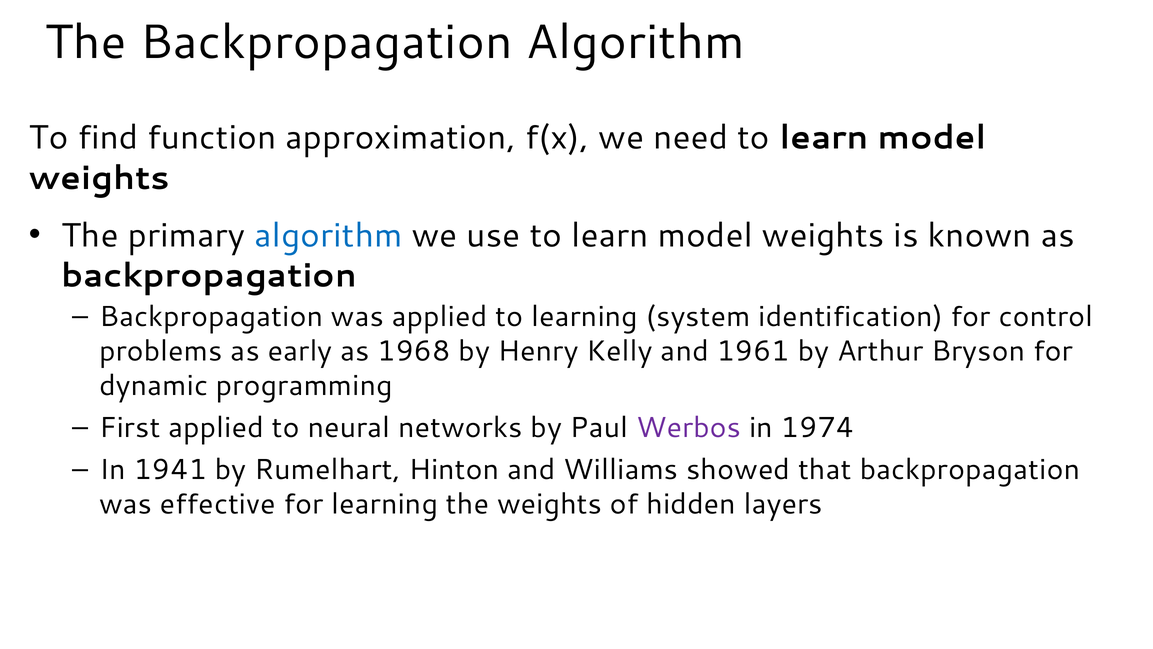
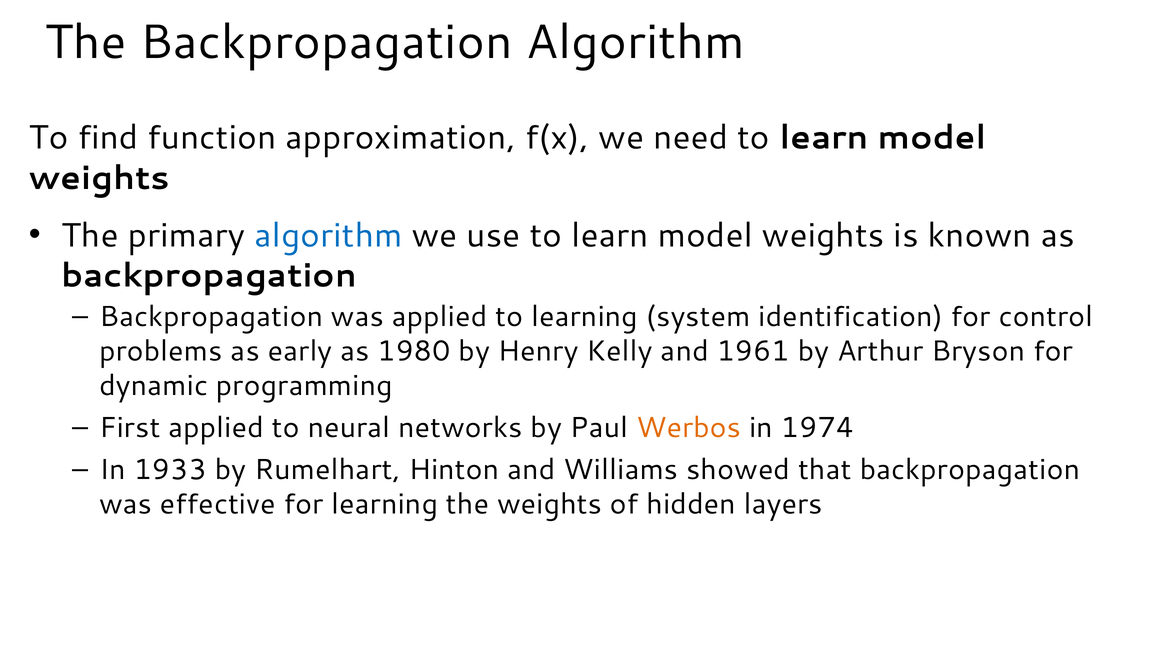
1968: 1968 -> 1980 (414, 351)
Werbos colour: purple -> orange (689, 427)
1941: 1941 -> 1933 (170, 469)
